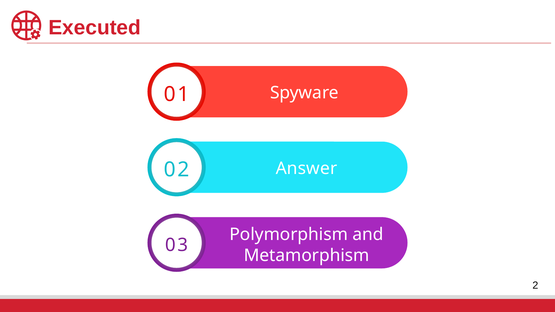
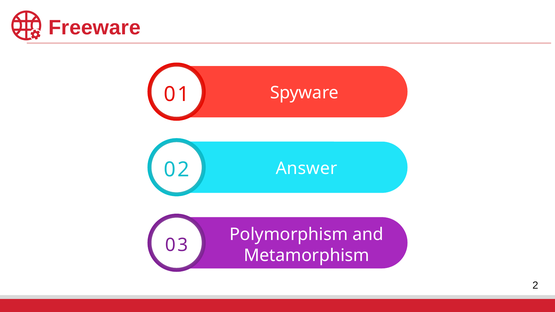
Executed: Executed -> Freeware (95, 28)
